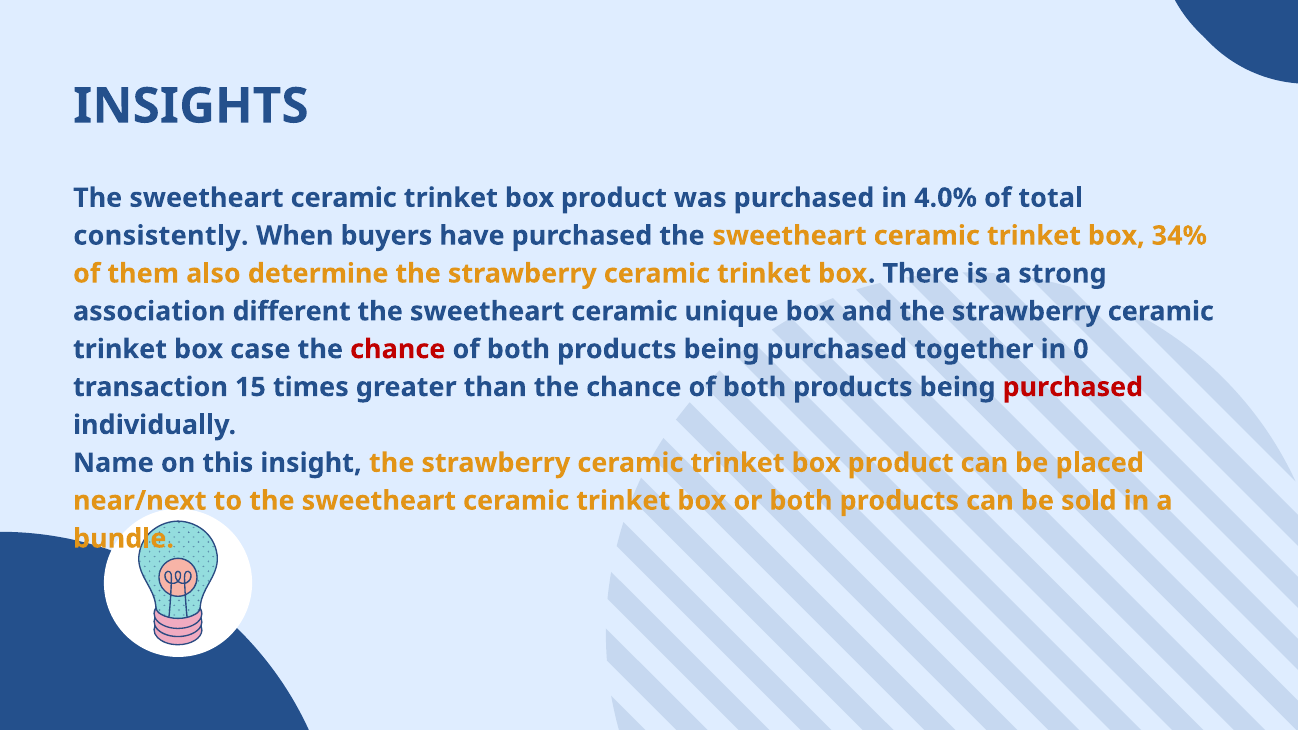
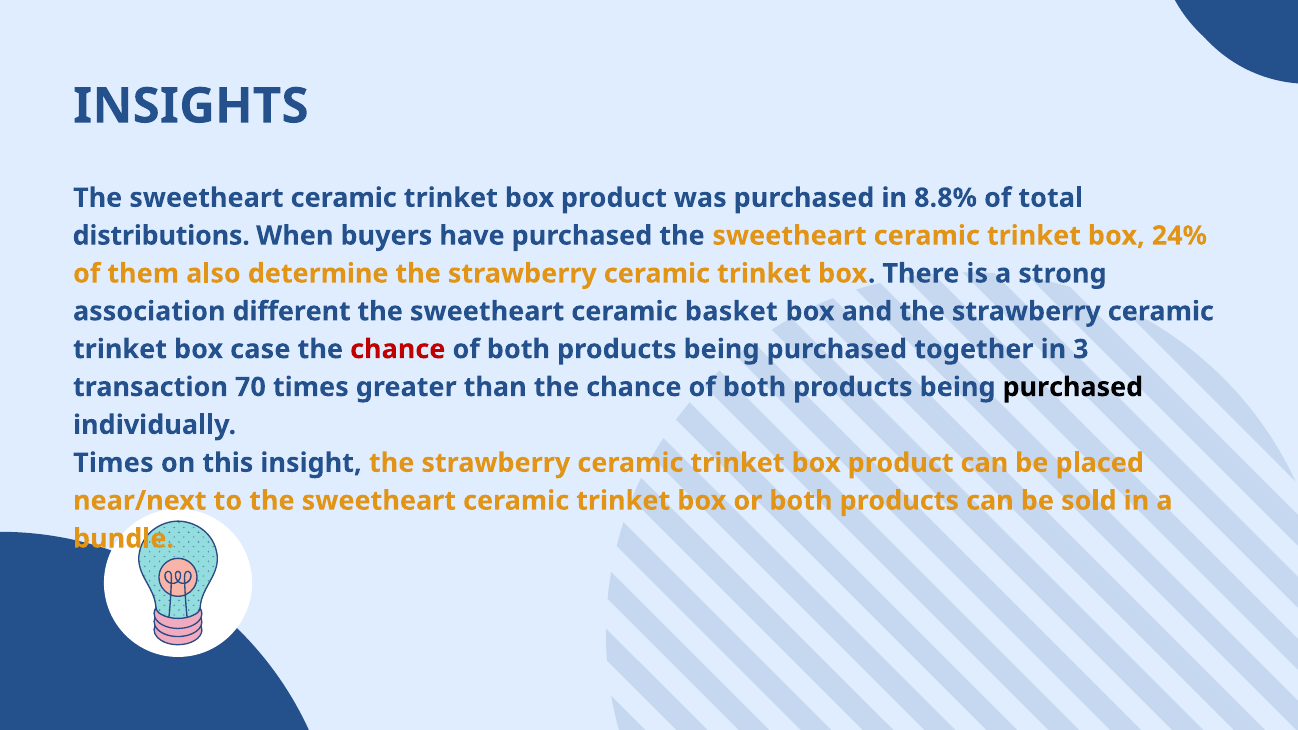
4.0%: 4.0% -> 8.8% (946, 198)
consistently: consistently -> distributions (161, 236)
34%: 34% -> 24% (1179, 236)
unique: unique -> basket (731, 312)
0: 0 -> 3 (1081, 349)
15: 15 -> 70 (250, 387)
purchased colour: red -> black (1073, 387)
Name: Name -> Times (113, 463)
